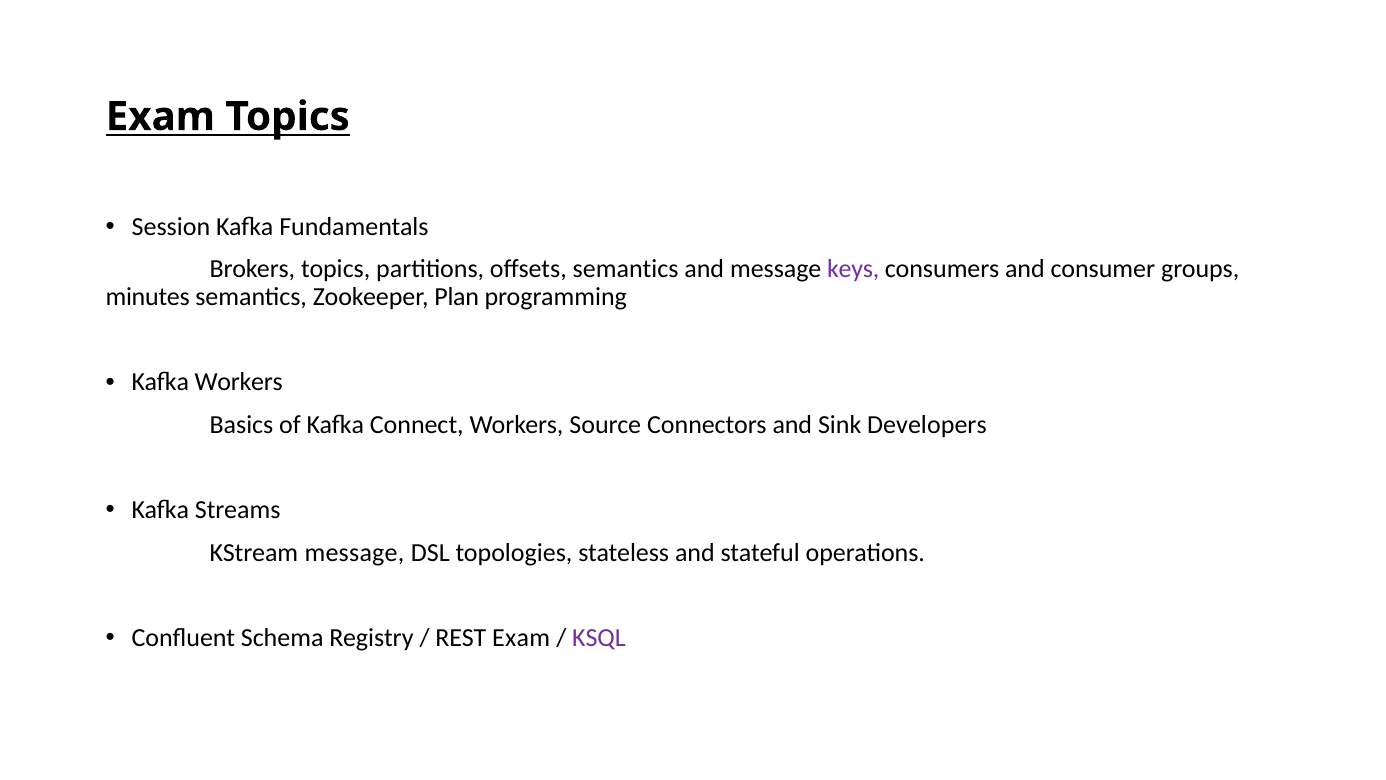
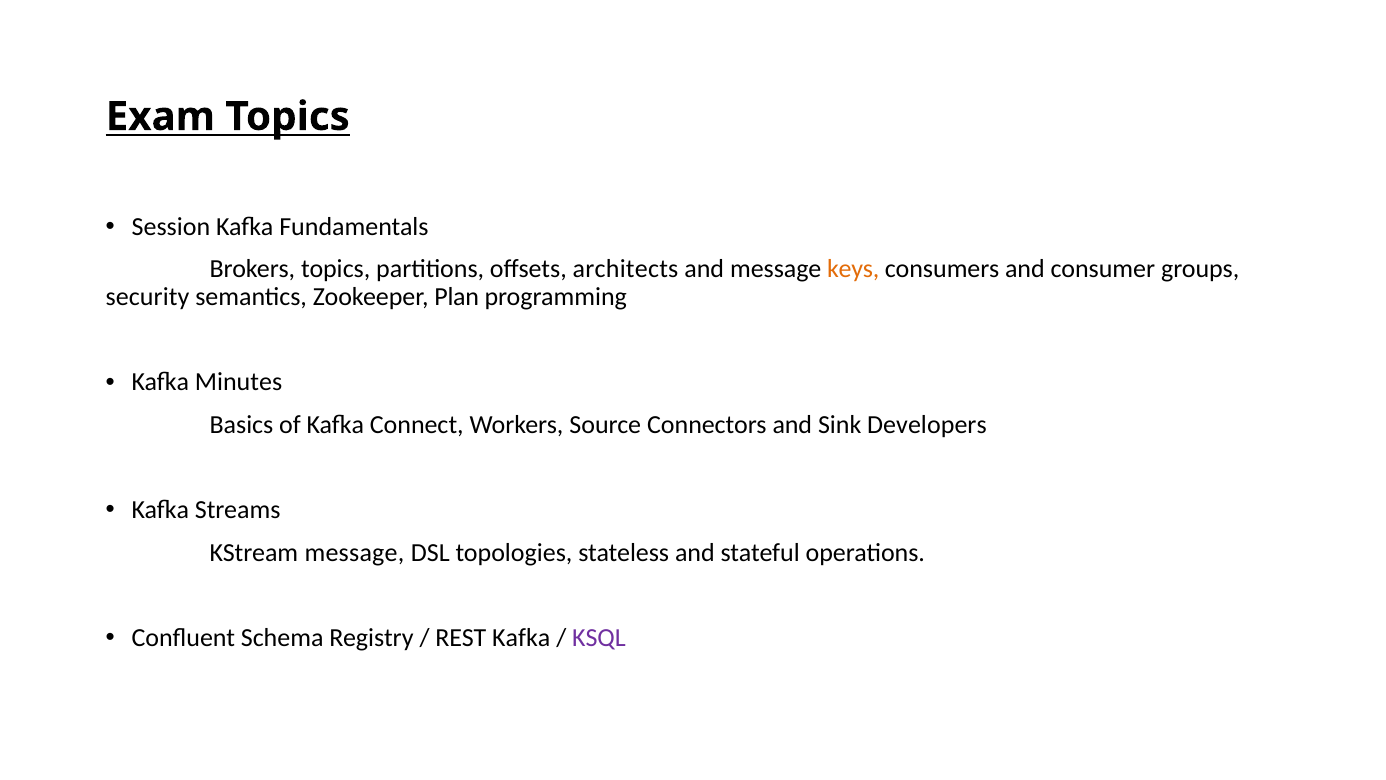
offsets semantics: semantics -> architects (626, 269)
keys colour: purple -> orange (853, 269)
minutes: minutes -> security (147, 297)
Kafka Workers: Workers -> Minutes (239, 382)
REST Exam: Exam -> Kafka (521, 637)
